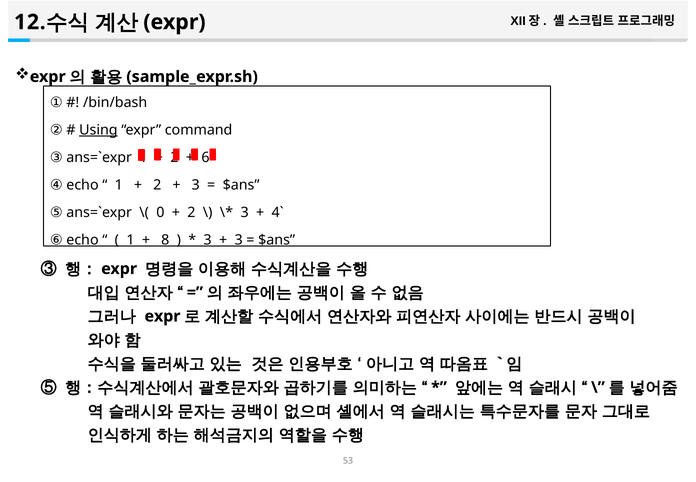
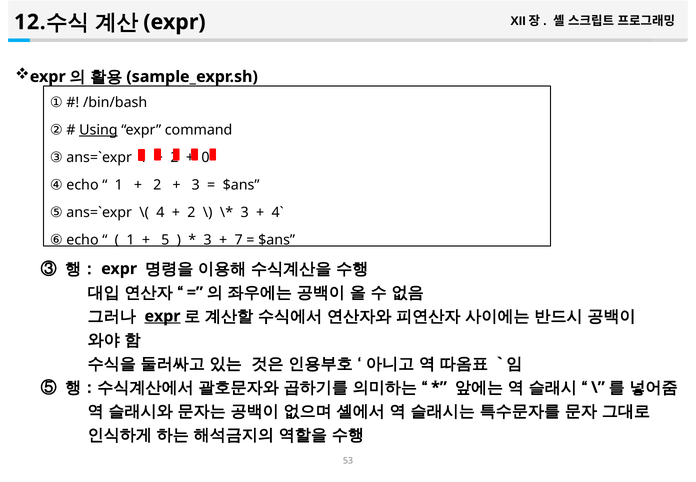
6: 6 -> 0 (207, 158)
0: 0 -> 4 (160, 212)
8: 8 -> 5 (165, 240)
3: 3 -> 7 (239, 240)
expr underline: none -> present (162, 316)
